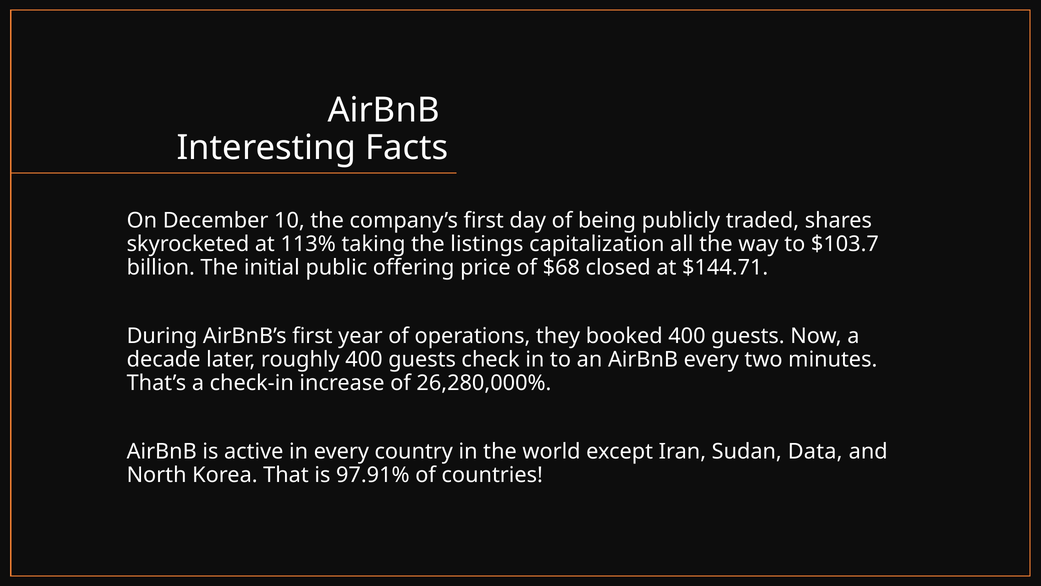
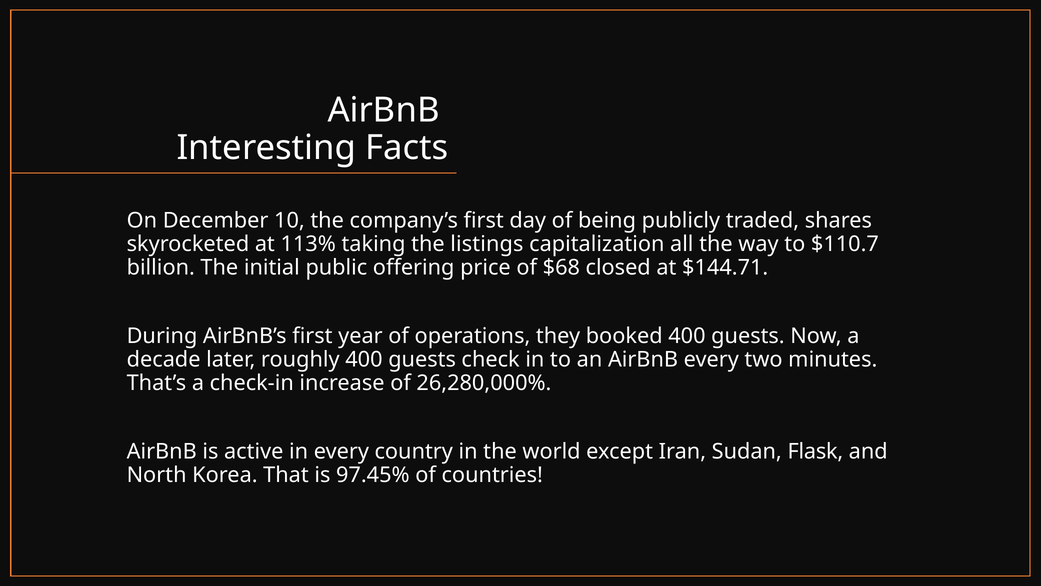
$103.7: $103.7 -> $110.7 (845, 244)
Data: Data -> Flask (815, 451)
97.91%: 97.91% -> 97.45% (373, 475)
